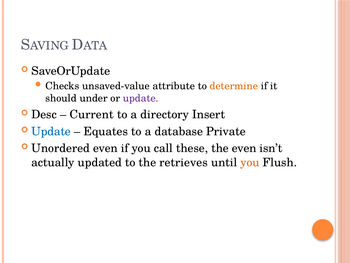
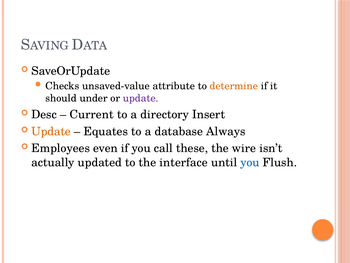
Update colour: blue -> orange (51, 131)
Private: Private -> Always (226, 131)
Unordered: Unordered -> Employees (61, 148)
the even: even -> wire (244, 148)
retrieves: retrieves -> interface (184, 162)
you colour: orange -> blue (250, 162)
